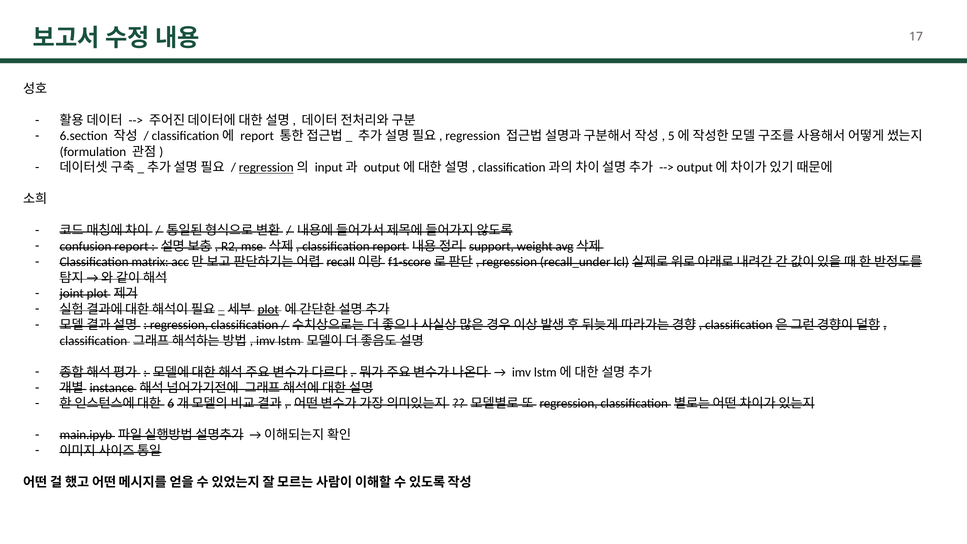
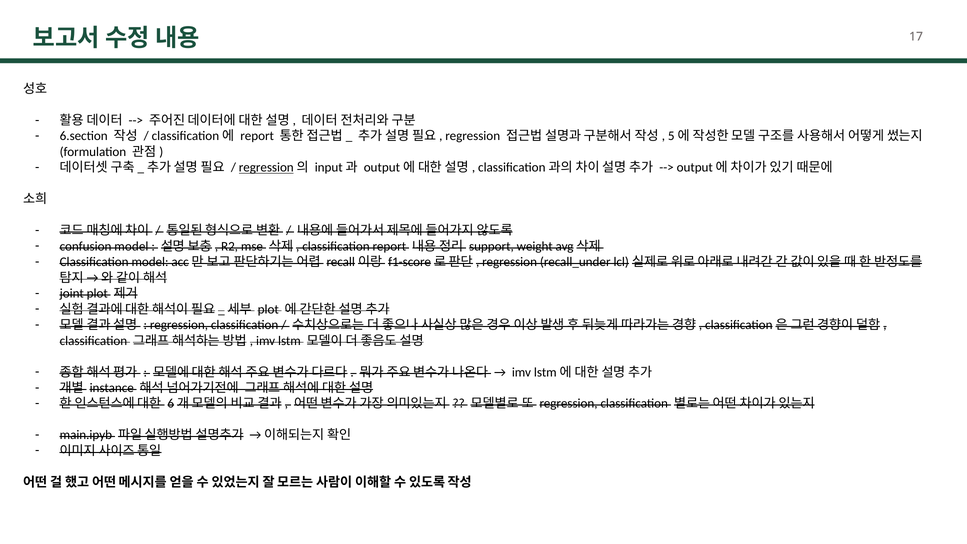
confusion report: report -> model (131, 246)
Classification matrix: matrix -> model (150, 262)
plot underline: present -> none (268, 309)
